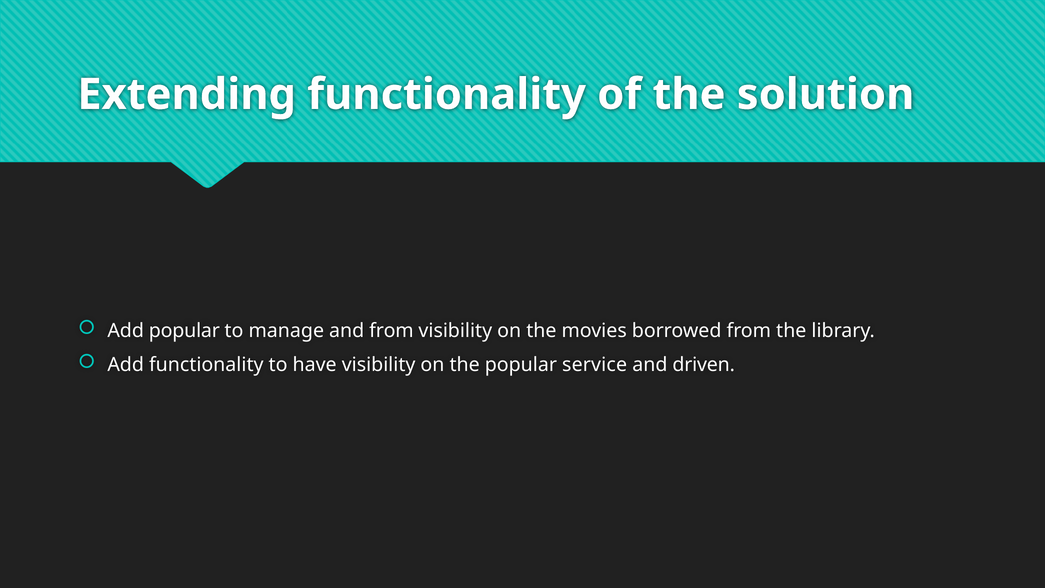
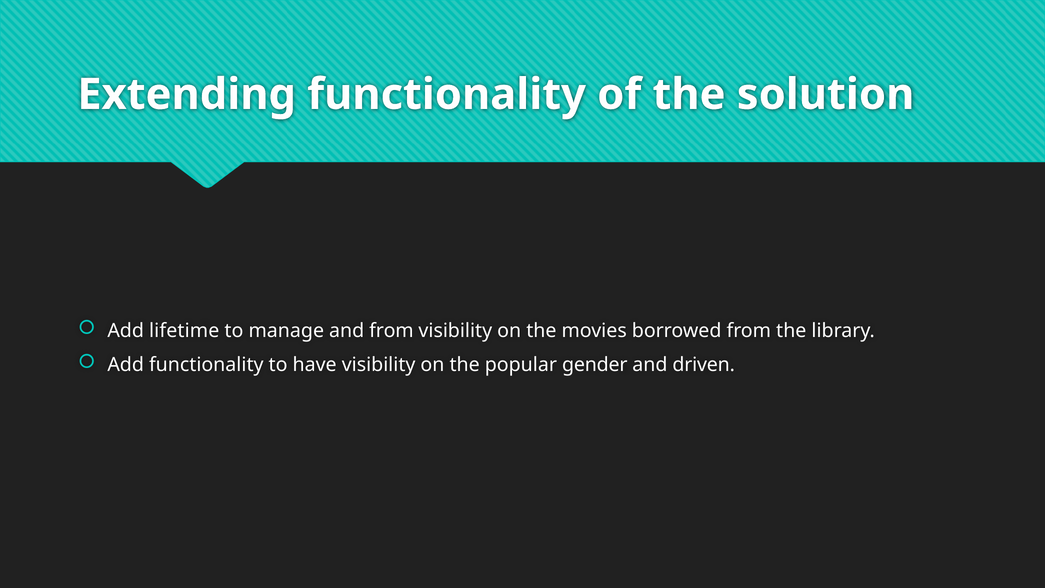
Add popular: popular -> lifetime (184, 331)
service: service -> gender (595, 365)
